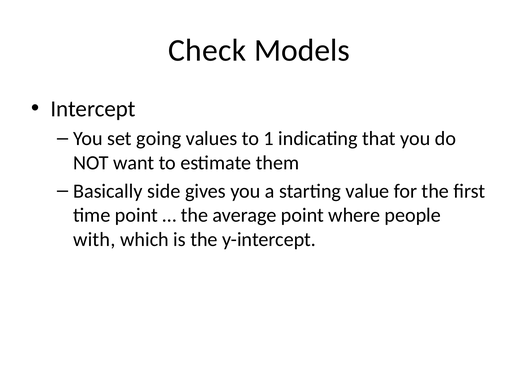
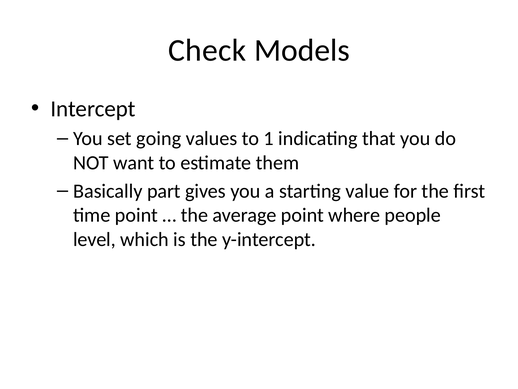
side: side -> part (164, 191)
with: with -> level (94, 239)
